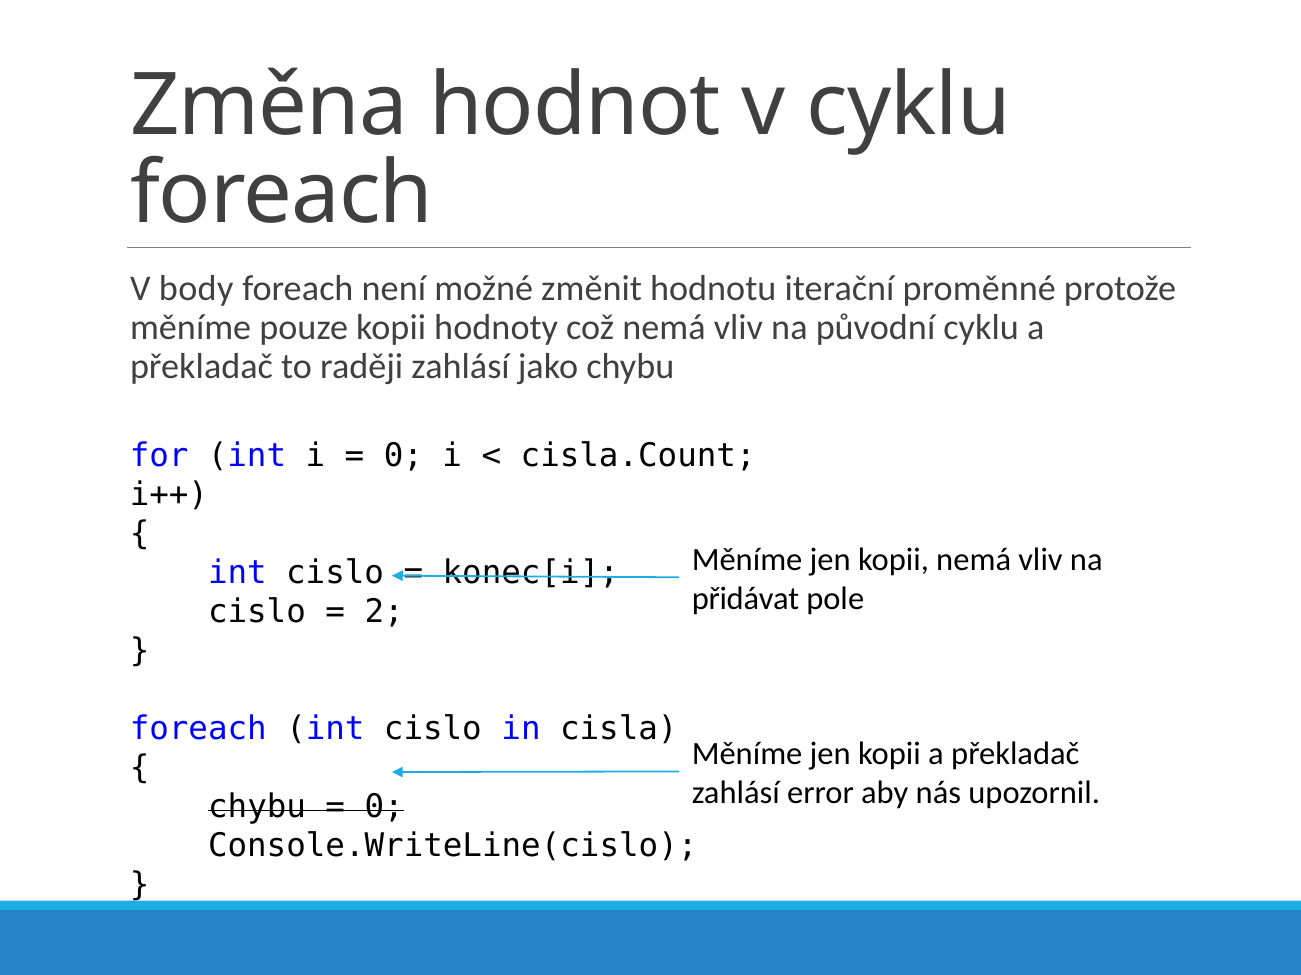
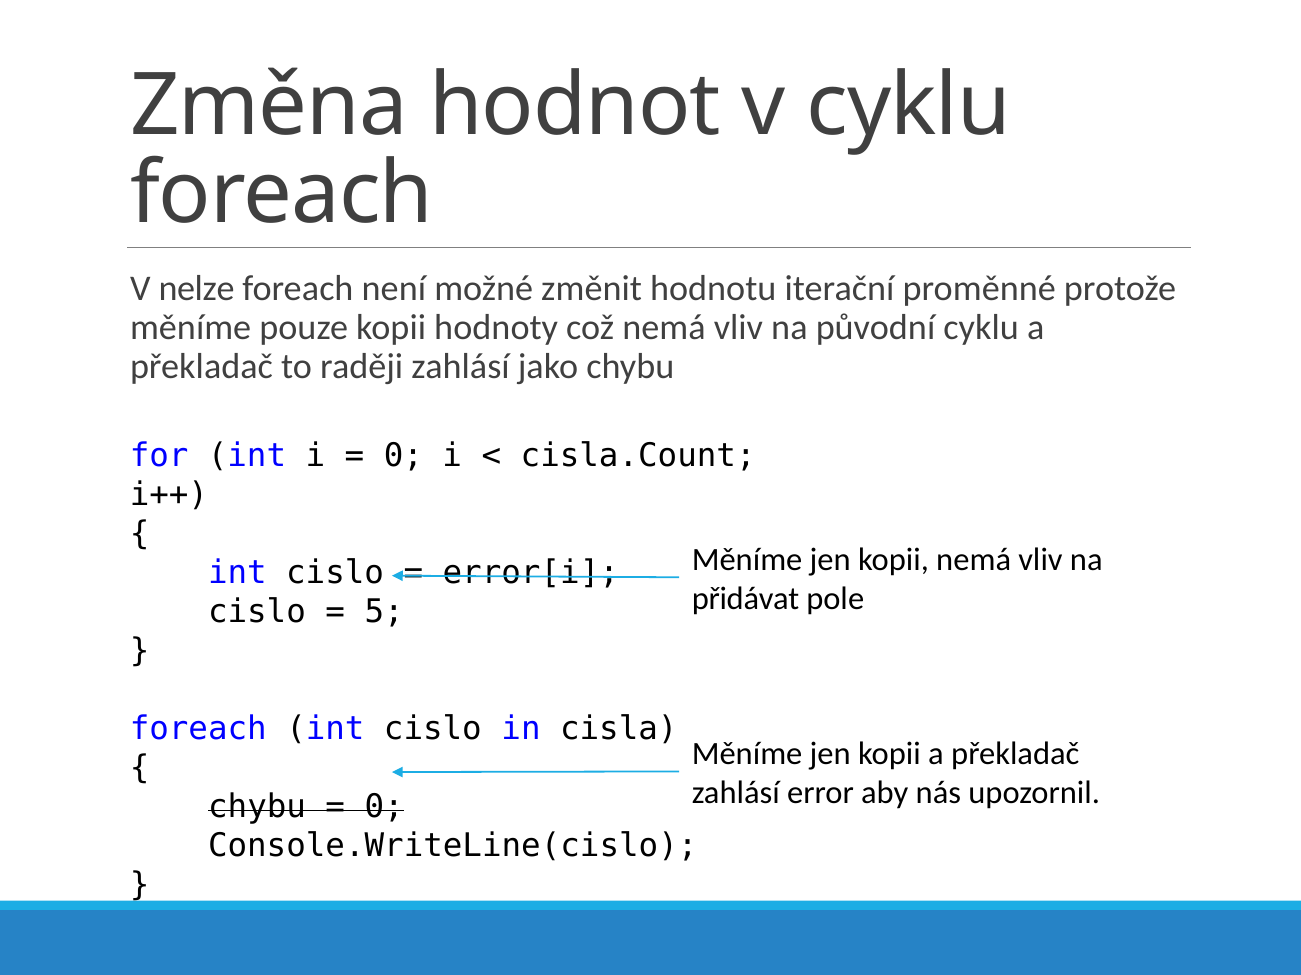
body: body -> nelze (197, 288)
konec[i: konec[i -> error[i (531, 574)
2: 2 -> 5 (384, 613)
